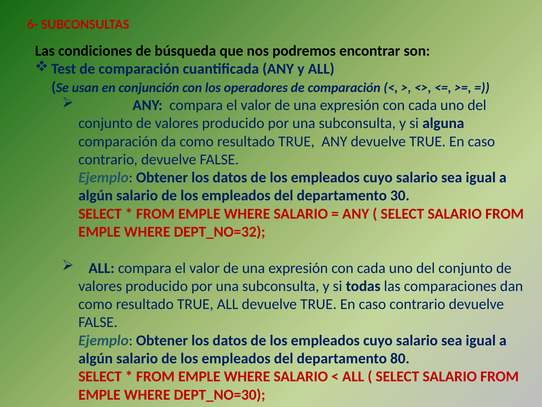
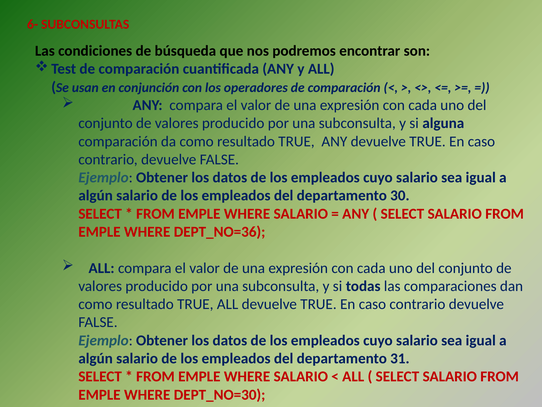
DEPT_NO=32: DEPT_NO=32 -> DEPT_NO=36 (220, 232)
80: 80 -> 31 (400, 358)
